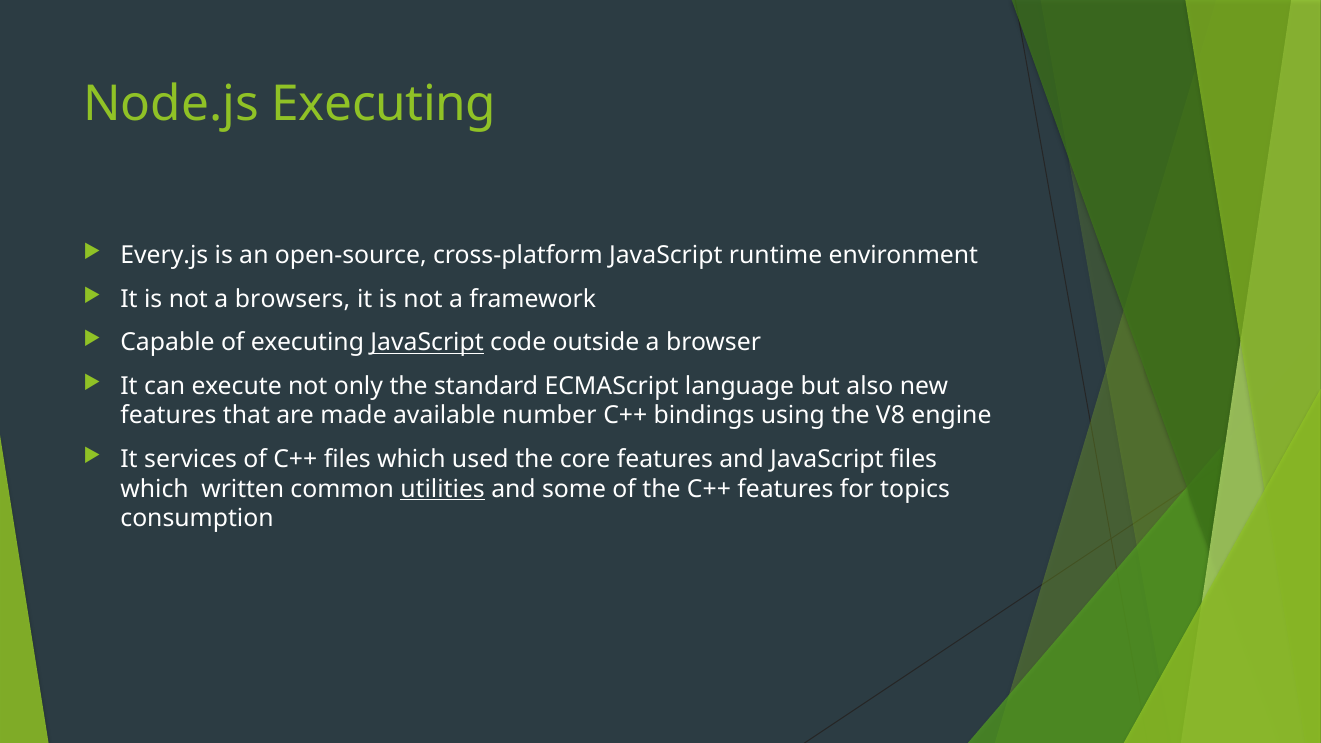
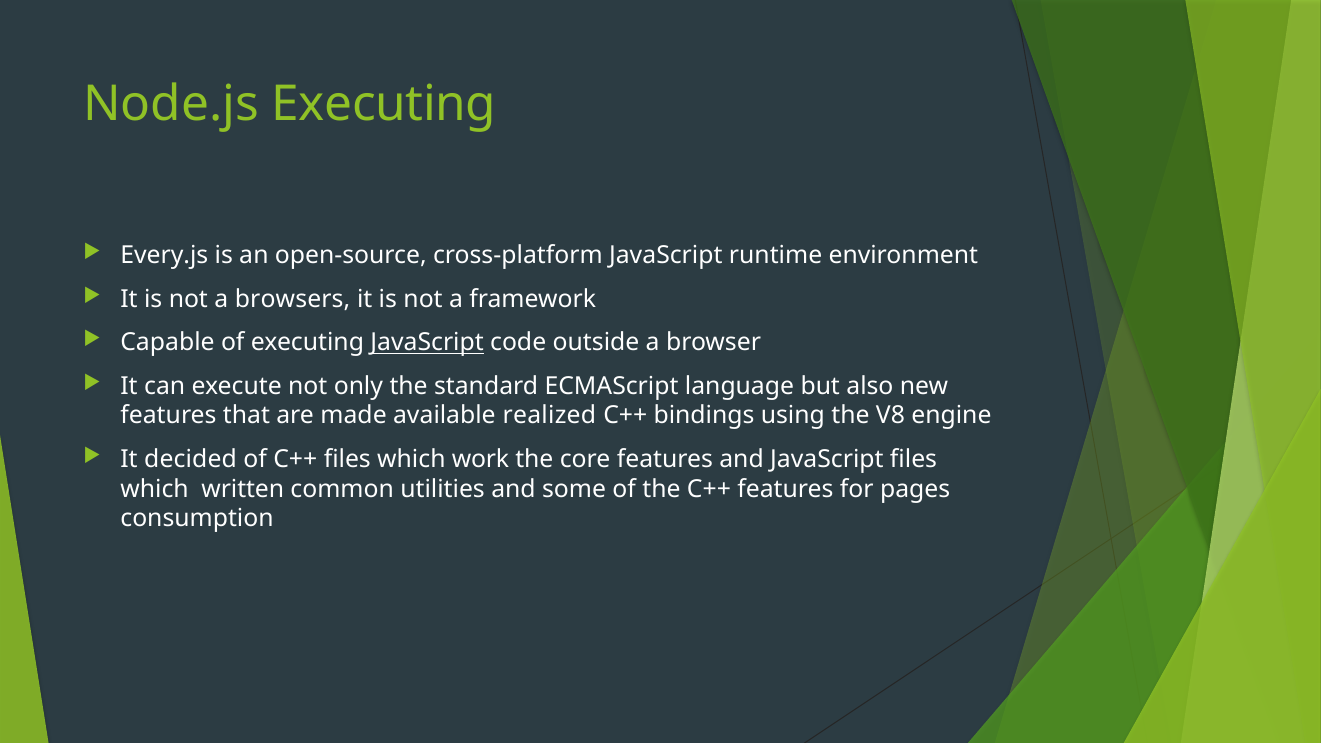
number: number -> realized (549, 416)
services: services -> decided (191, 459)
used: used -> work (481, 459)
utilities underline: present -> none (443, 489)
topics: topics -> pages (915, 489)
